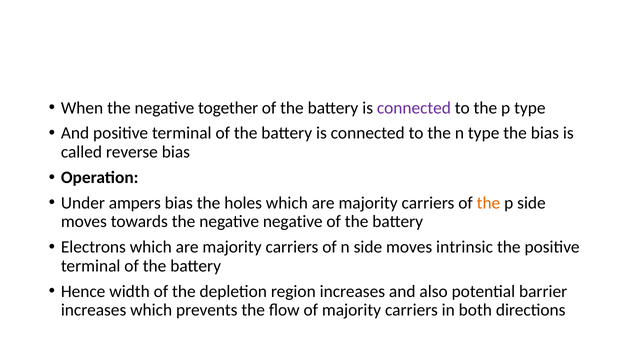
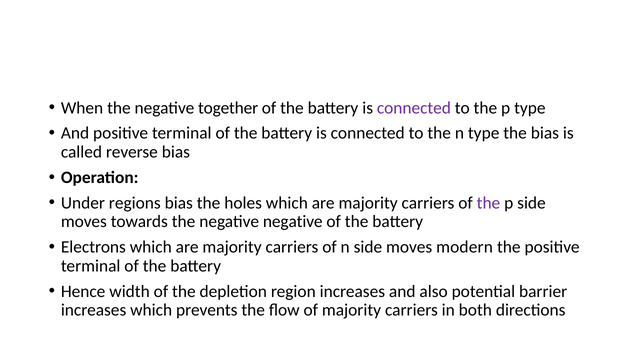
ampers: ampers -> regions (135, 203)
the colour: orange -> purple (488, 203)
intrinsic: intrinsic -> modern (465, 247)
